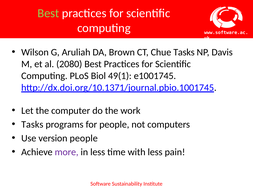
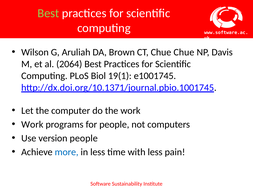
Chue Tasks: Tasks -> Chue (184, 52)
2080: 2080 -> 2064 (69, 64)
49(1: 49(1 -> 19(1 (120, 76)
Tasks: Tasks -> Work (32, 124)
more colour: purple -> blue (67, 152)
